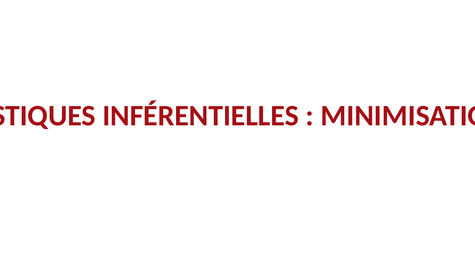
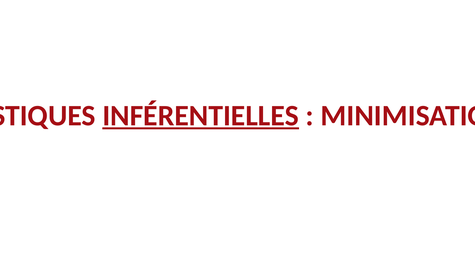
INFÉRENTIELLES underline: none -> present (201, 116)
